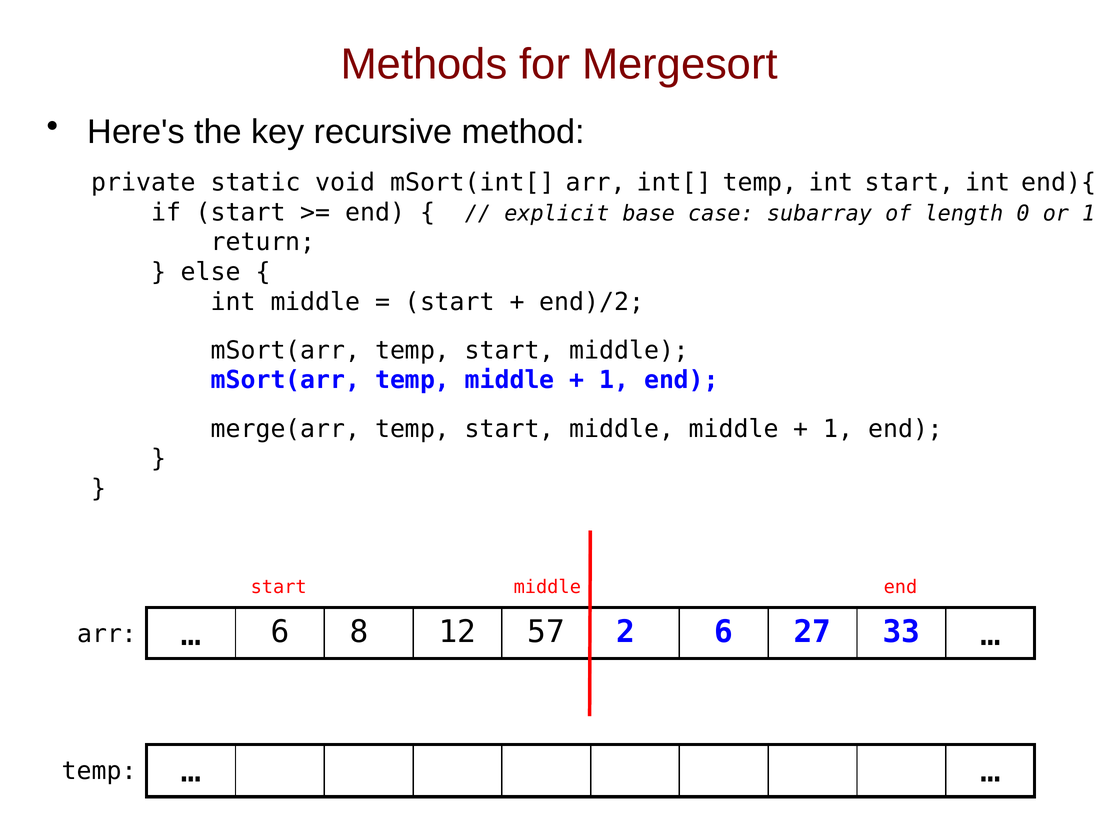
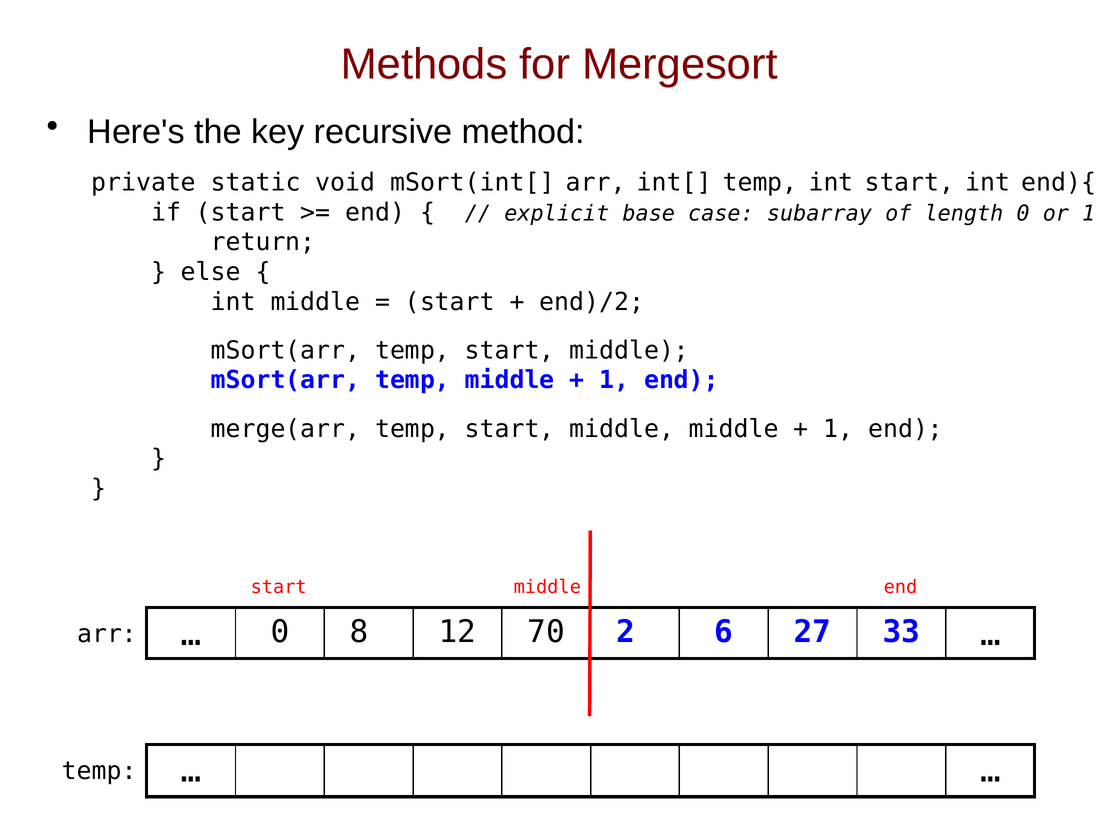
6: 6 -> 0 (280, 632)
57: 57 -> 70 (546, 632)
